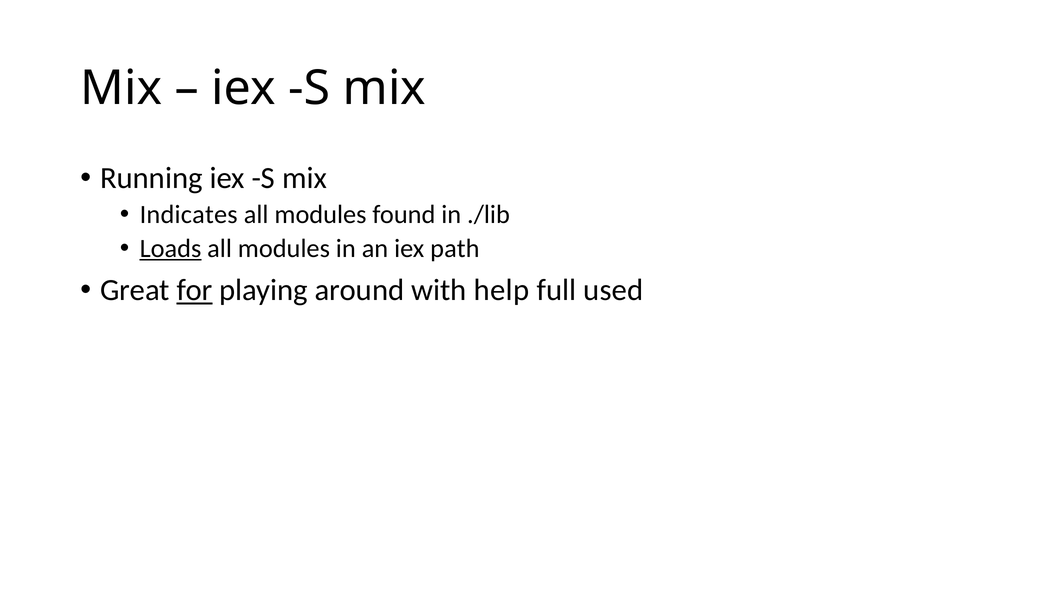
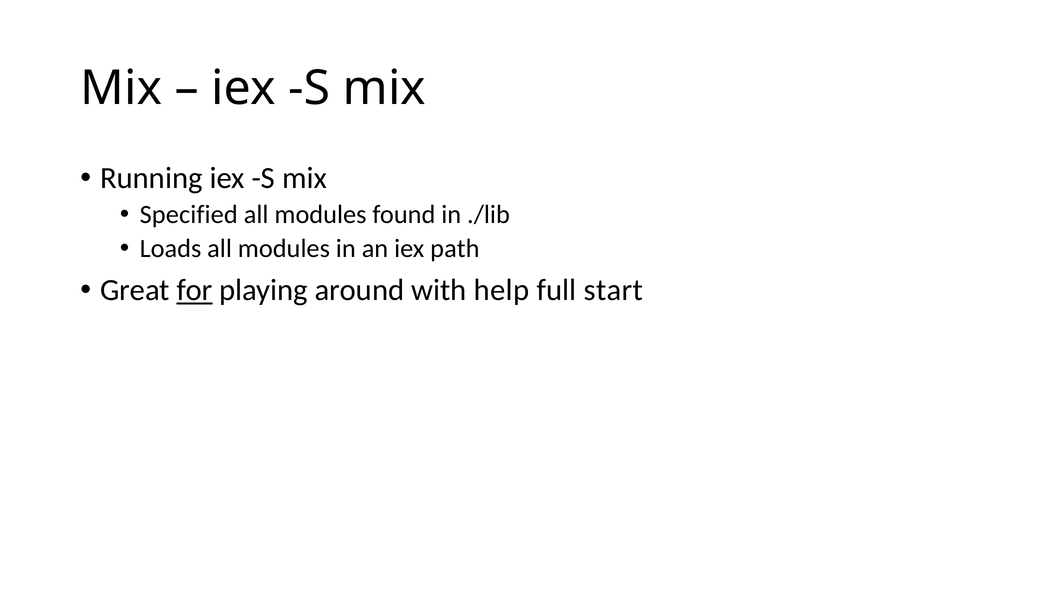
Indicates: Indicates -> Specified (189, 215)
Loads underline: present -> none (170, 248)
used: used -> start (613, 290)
